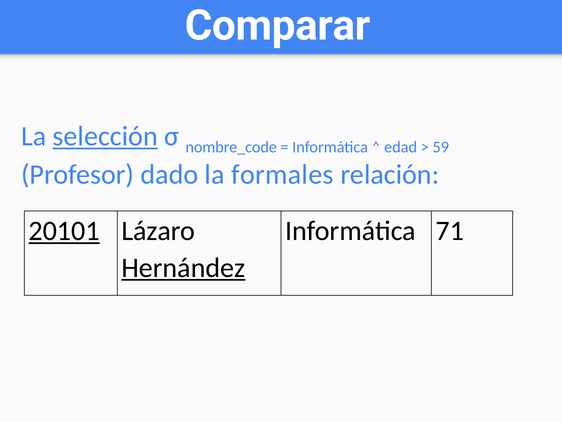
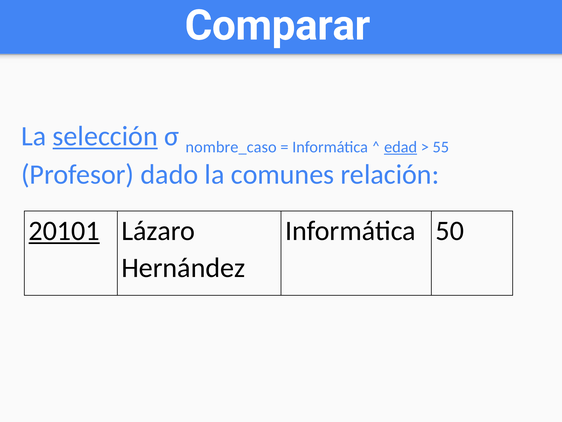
nombre_code: nombre_code -> nombre_caso (231, 147)
edad underline: none -> present (401, 147)
59: 59 -> 55 (441, 147)
formales: formales -> comunes (283, 174)
71: 71 -> 50 (450, 231)
Hernández underline: present -> none (183, 267)
